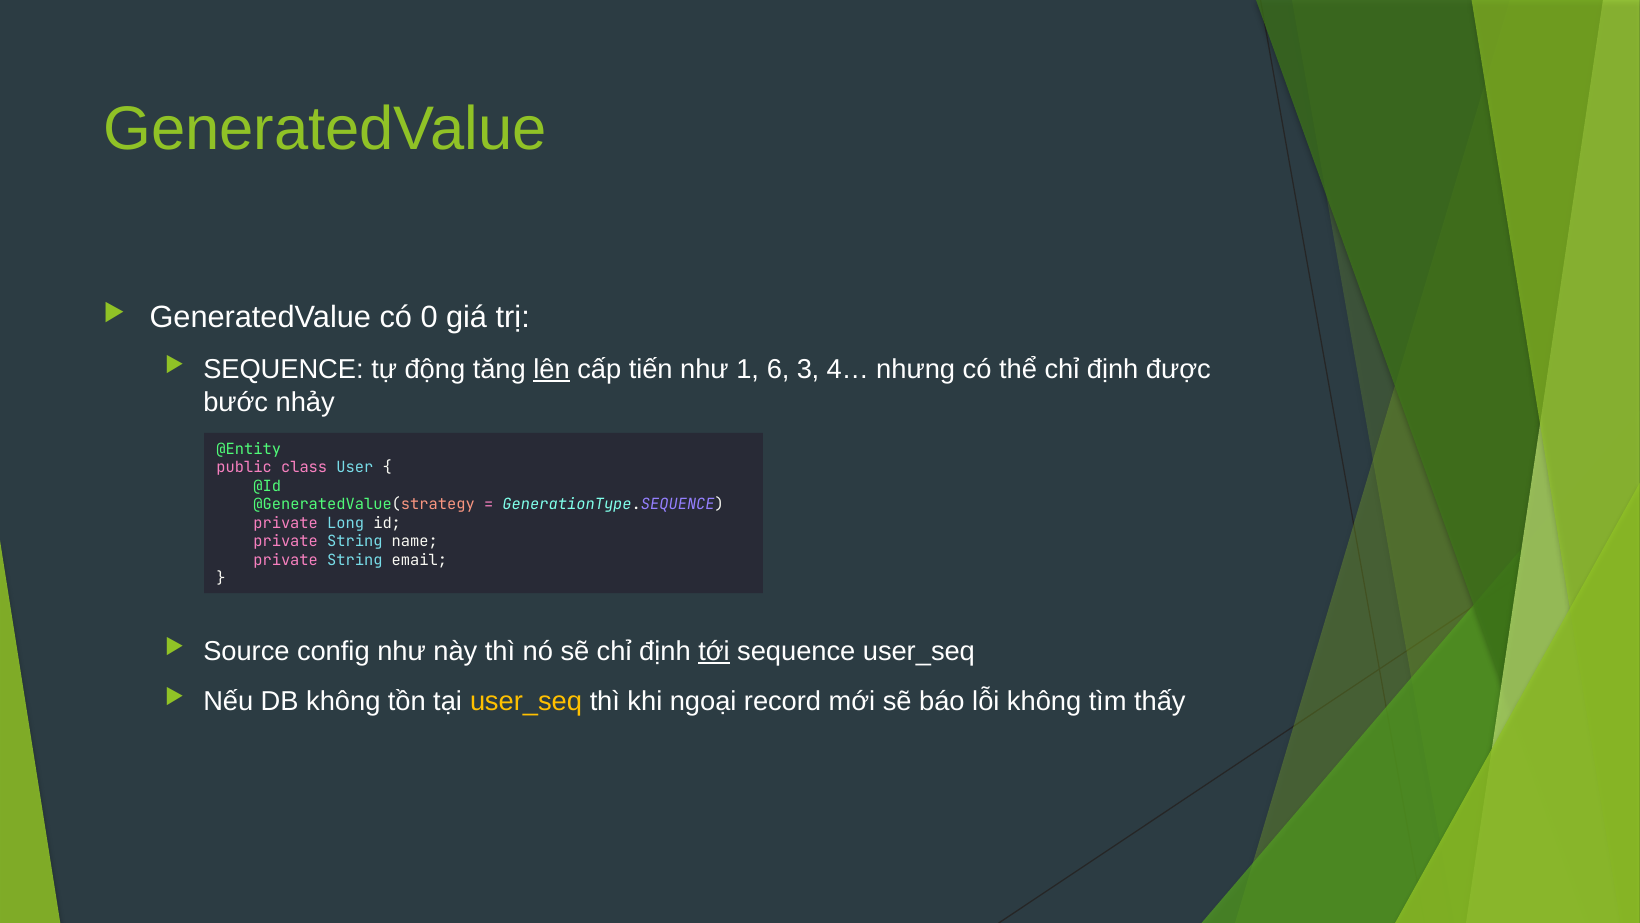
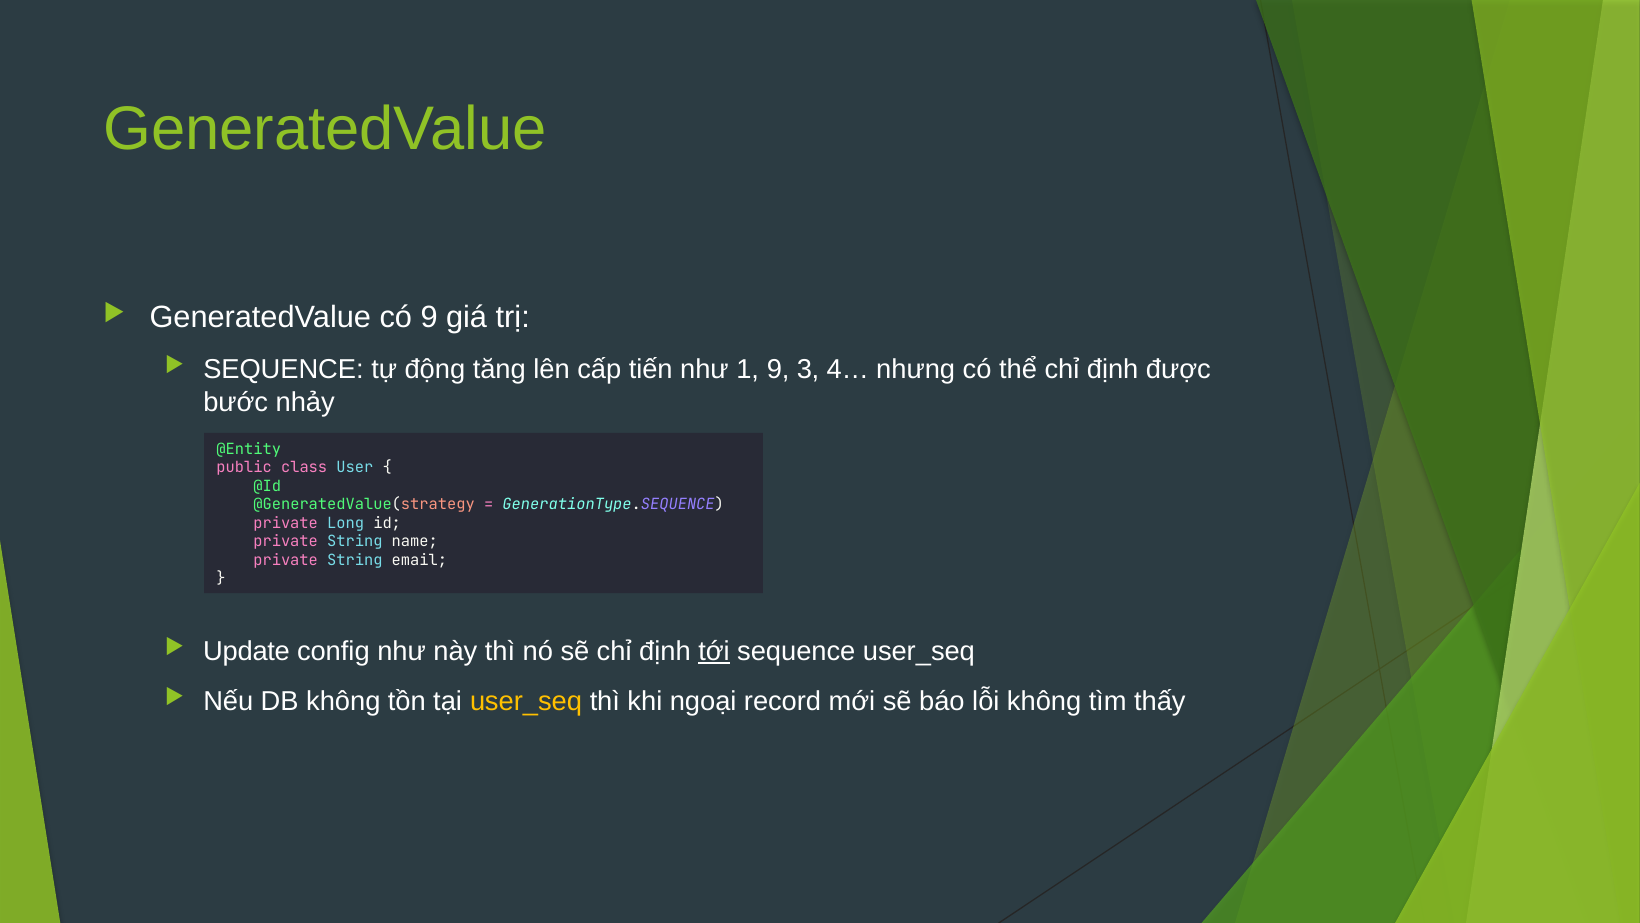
có 0: 0 -> 9 (429, 317)
lên underline: present -> none (552, 369)
1 6: 6 -> 9 (778, 369)
Source: Source -> Update (247, 651)
